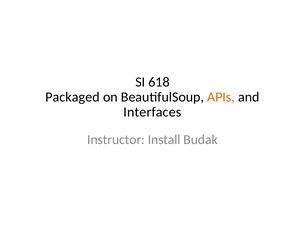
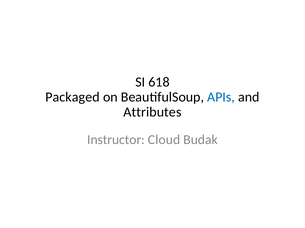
APIs colour: orange -> blue (221, 97)
Interfaces: Interfaces -> Attributes (152, 112)
Install: Install -> Cloud (164, 140)
